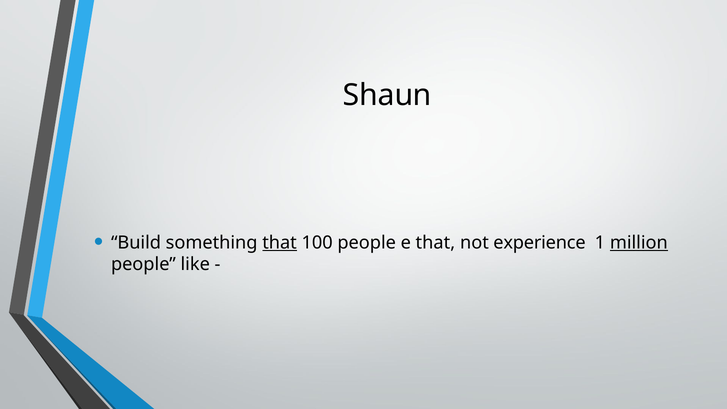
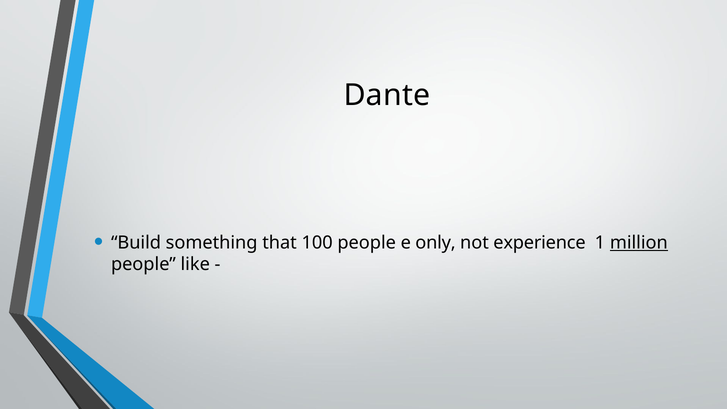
Shaun: Shaun -> Dante (387, 95)
that underline: present -> none (280, 243)
e that: that -> only (436, 243)
